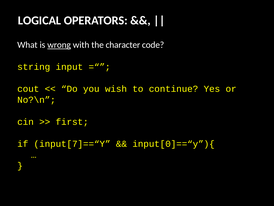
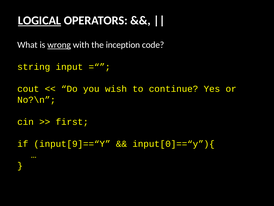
LOGICAL underline: none -> present (40, 21)
character: character -> inception (123, 45)
input[7]==“Y: input[7]==“Y -> input[9]==“Y (72, 143)
